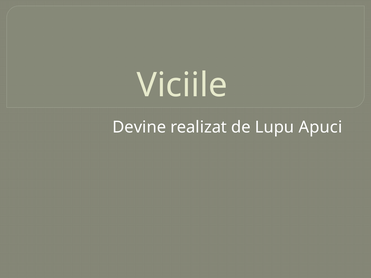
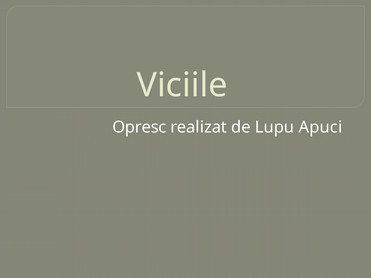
Devine: Devine -> Opresc (139, 127)
